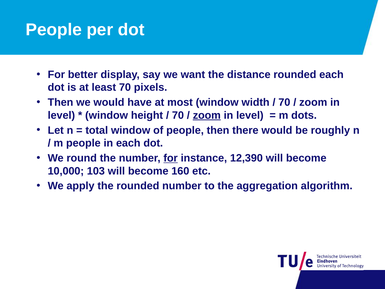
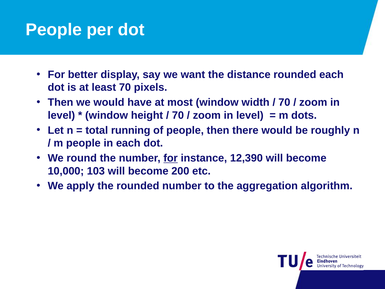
zoom underline: present -> none (207, 115)
total window: window -> running (131, 130)
160: 160 -> 200 (180, 171)
